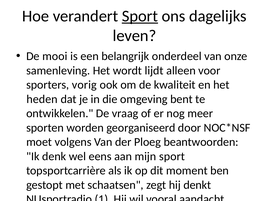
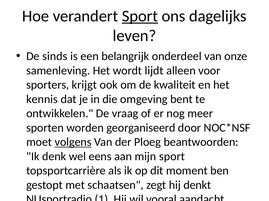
mooi: mooi -> sinds (55, 56)
vorig: vorig -> krijgt (84, 85)
heden: heden -> kennis (42, 99)
volgens underline: none -> present (73, 143)
